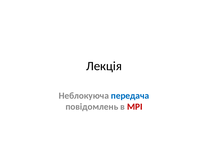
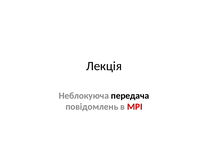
передача colour: blue -> black (130, 96)
